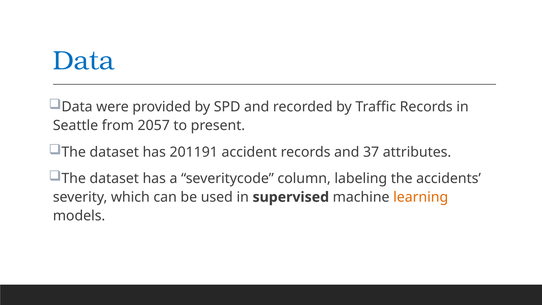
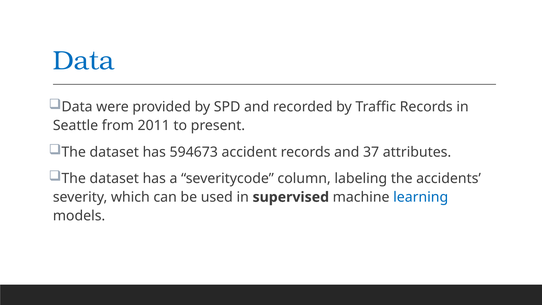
2057: 2057 -> 2011 (154, 125)
201191: 201191 -> 594673 (194, 152)
learning colour: orange -> blue (421, 197)
